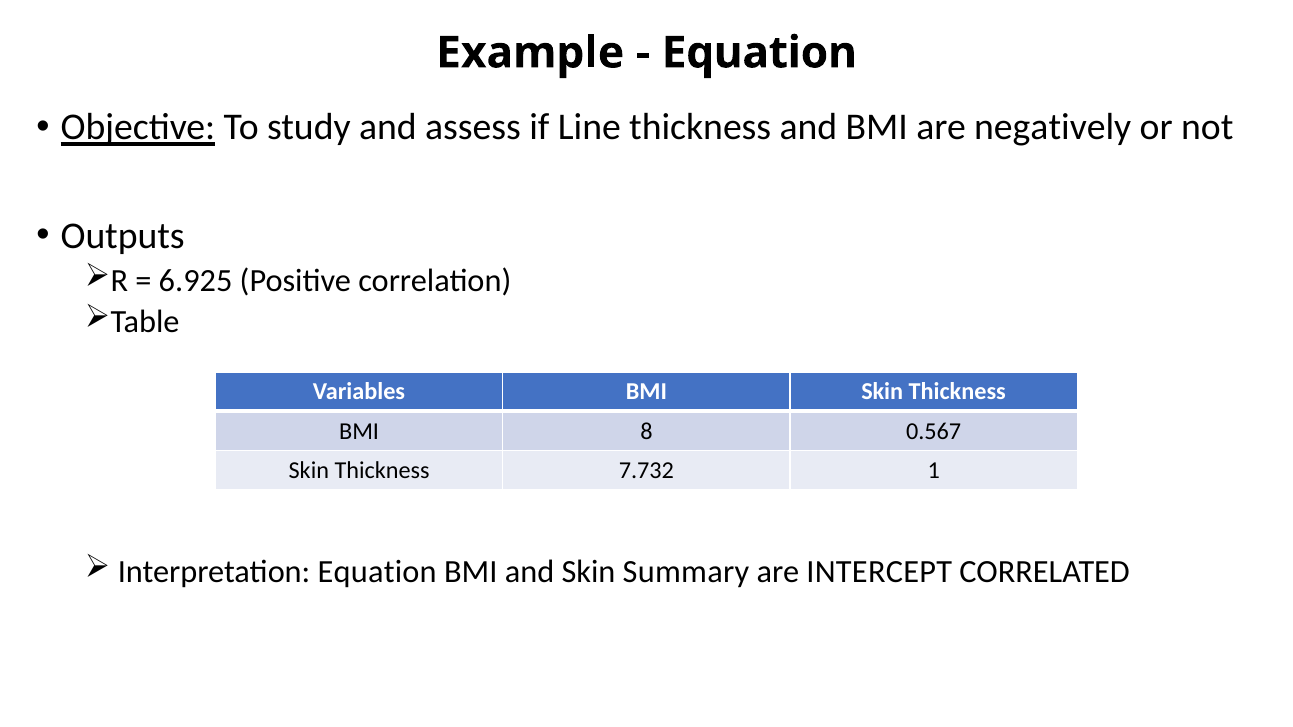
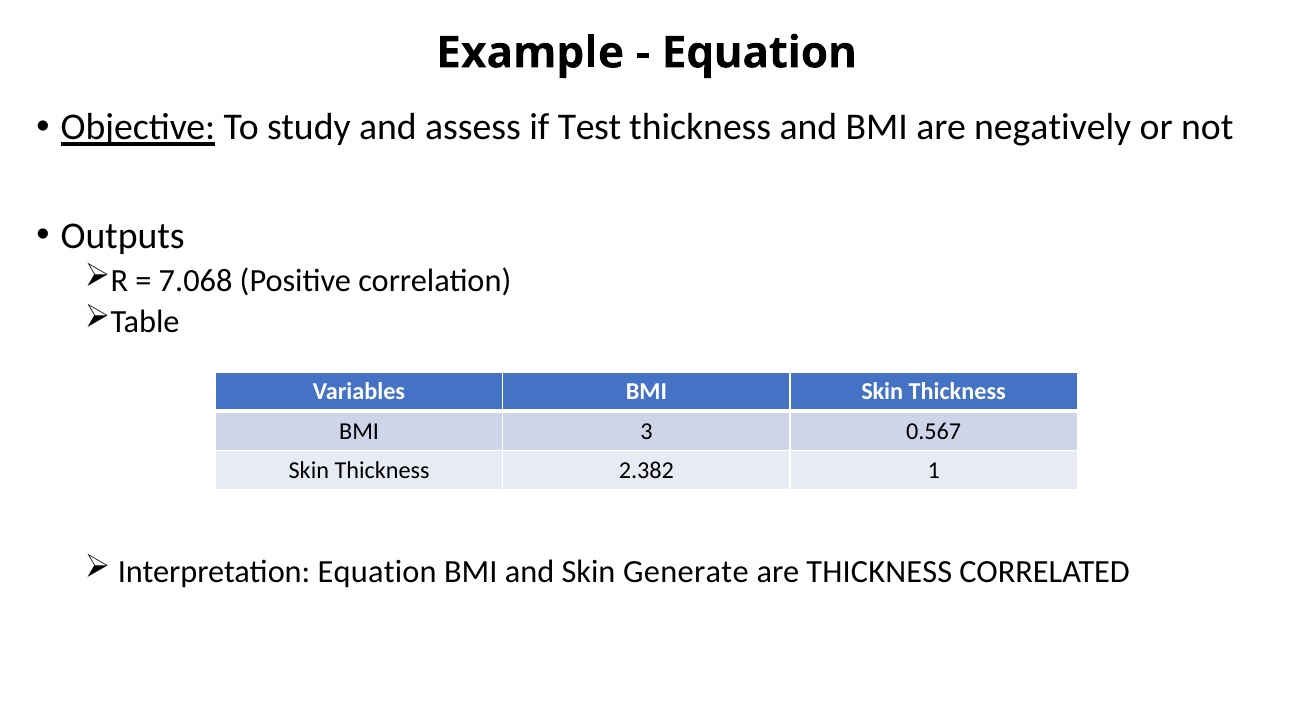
Line: Line -> Test (590, 128)
6.925: 6.925 -> 7.068 (196, 281)
8: 8 -> 3 (646, 431)
7.732: 7.732 -> 2.382 (646, 471)
Summary: Summary -> Generate (686, 572)
are INTERCEPT: INTERCEPT -> THICKNESS (879, 572)
